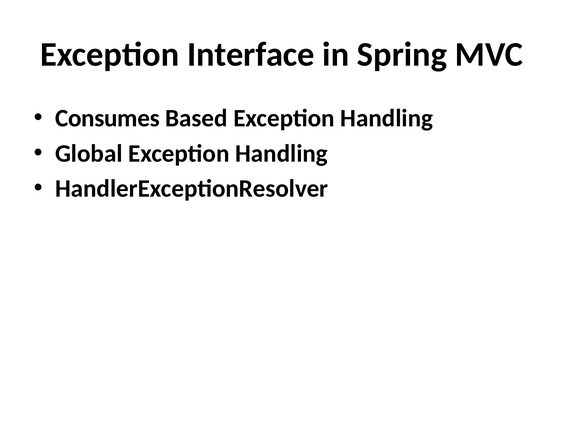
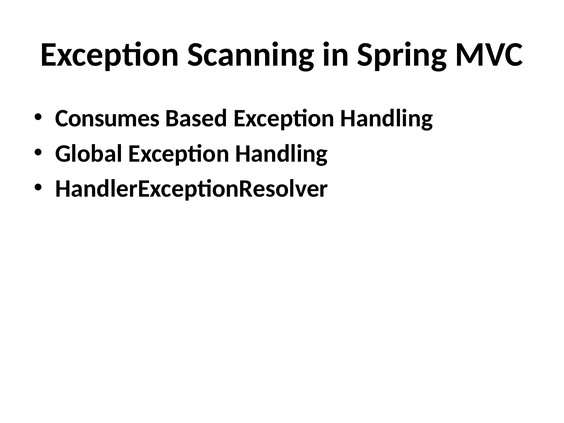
Interface: Interface -> Scanning (251, 55)
